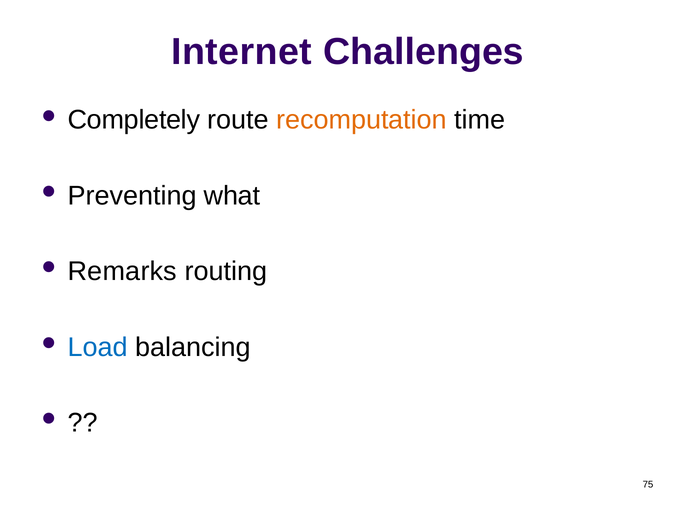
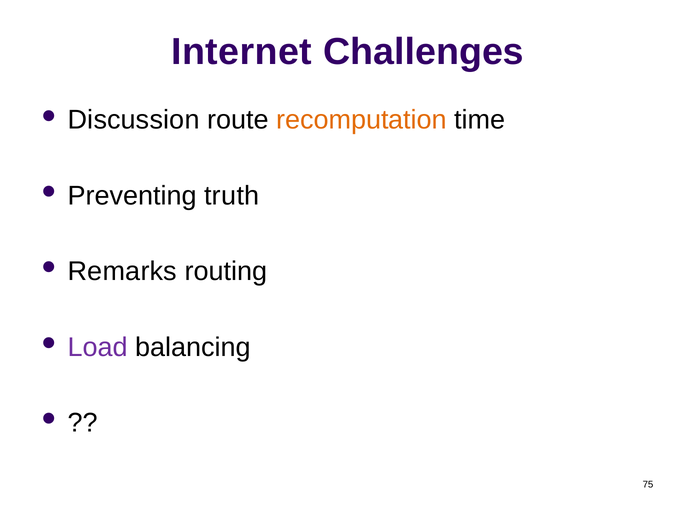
Completely: Completely -> Discussion (134, 120)
what: what -> truth (232, 196)
Load colour: blue -> purple (98, 347)
